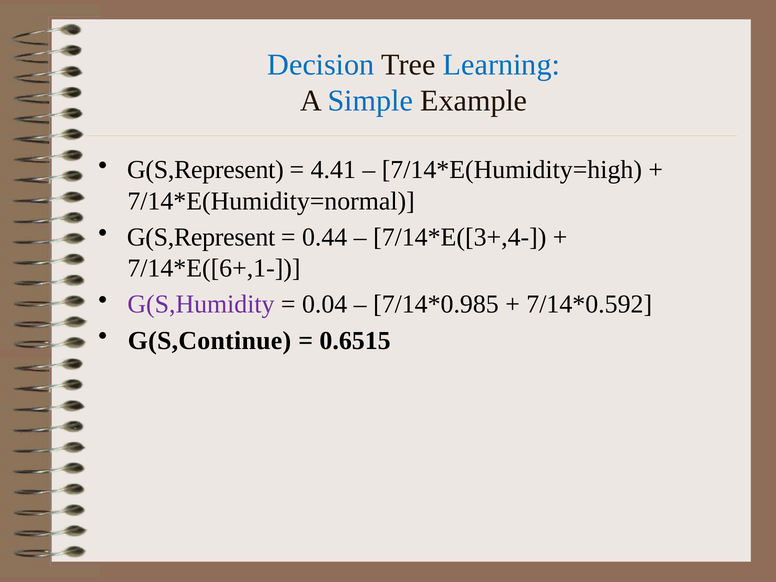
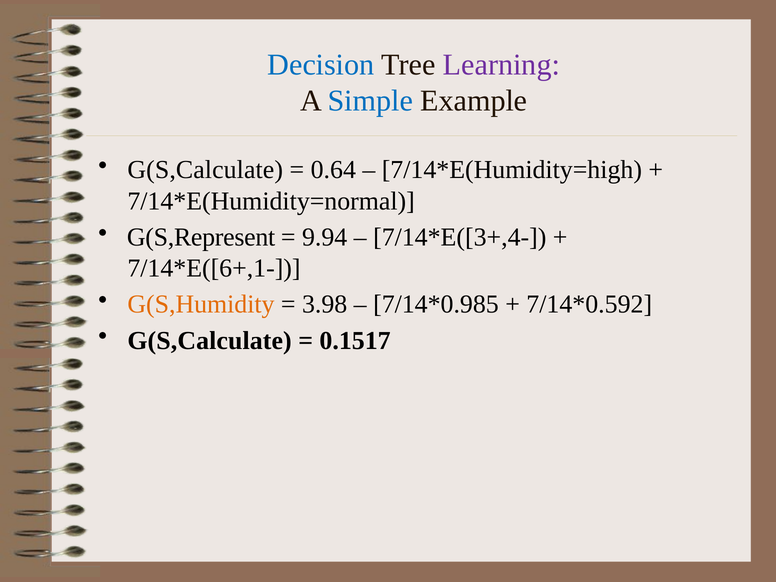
Learning colour: blue -> purple (501, 65)
G(S,Represent: G(S,Represent -> G(S,Calculate (205, 170)
4.41: 4.41 -> 0.64 (333, 170)
0.44: 0.44 -> 9.94 (325, 237)
G(S,Humidity colour: purple -> orange (201, 304)
0.04: 0.04 -> 3.98 (325, 304)
G(S,Continue: G(S,Continue -> G(S,Calculate (210, 341)
0.6515: 0.6515 -> 0.1517 (355, 341)
